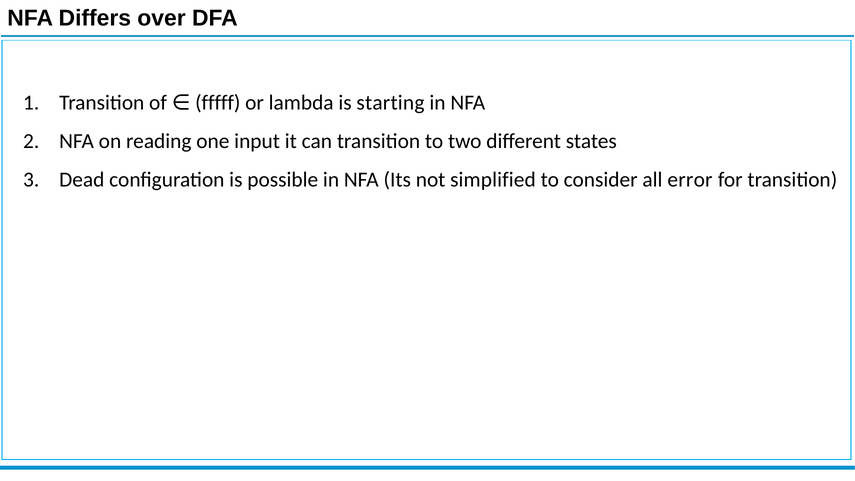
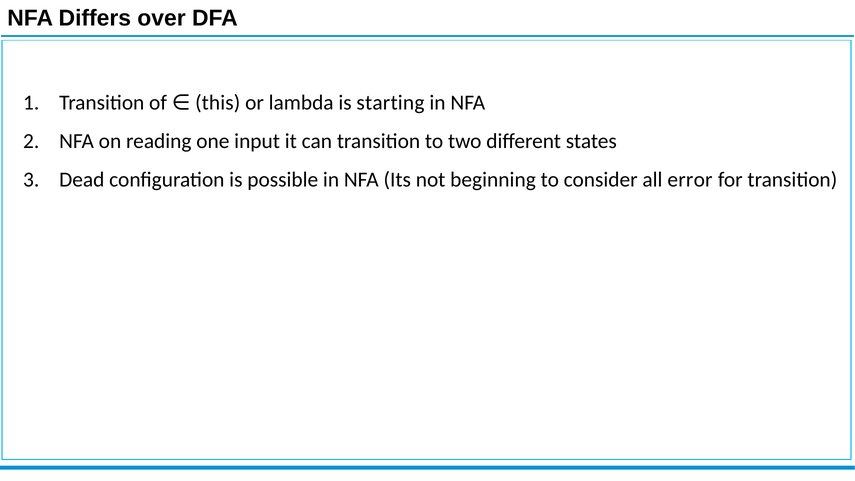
fffff: fffff -> this (218, 103)
simplified: simplified -> beginning (493, 180)
